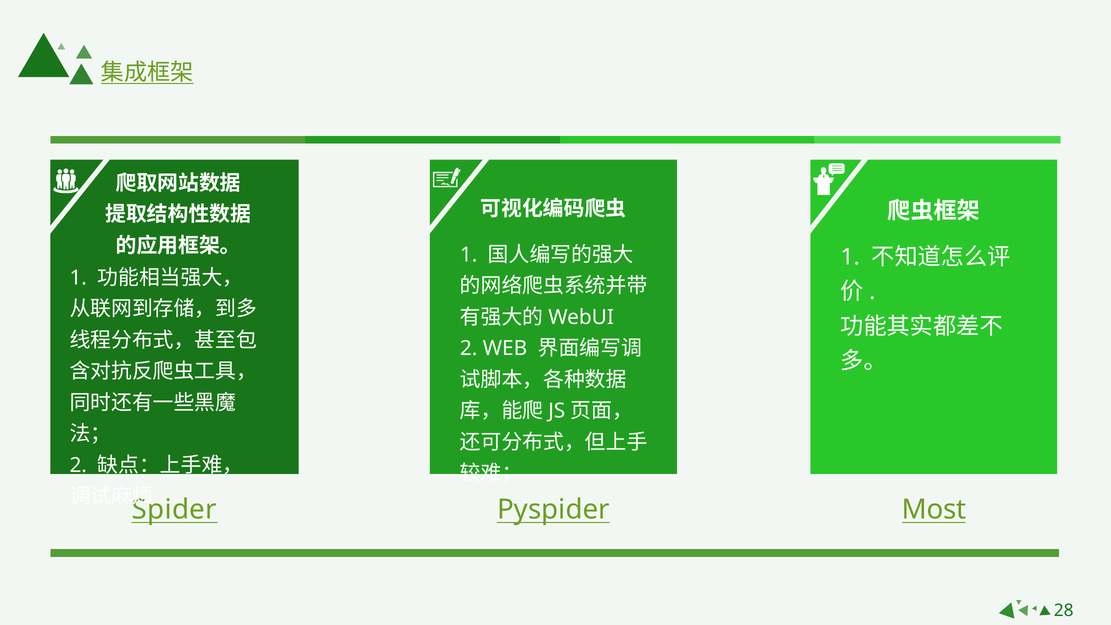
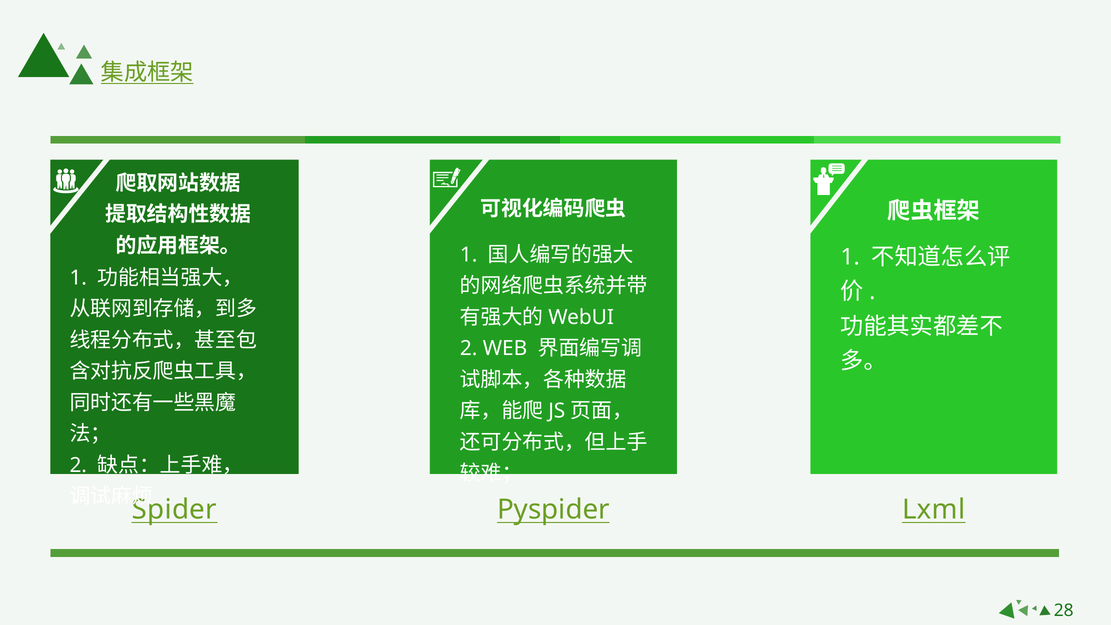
Most: Most -> Lxml (934, 510)
